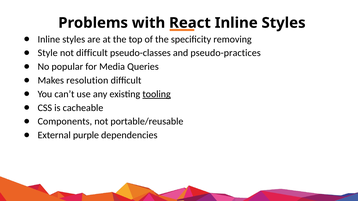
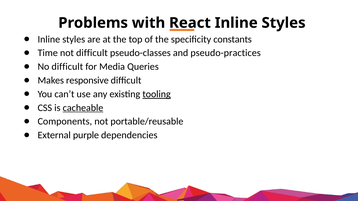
removing: removing -> constants (233, 39)
Style: Style -> Time (48, 53)
No popular: popular -> difficult (67, 67)
resolution: resolution -> responsive (87, 81)
cacheable underline: none -> present (83, 108)
